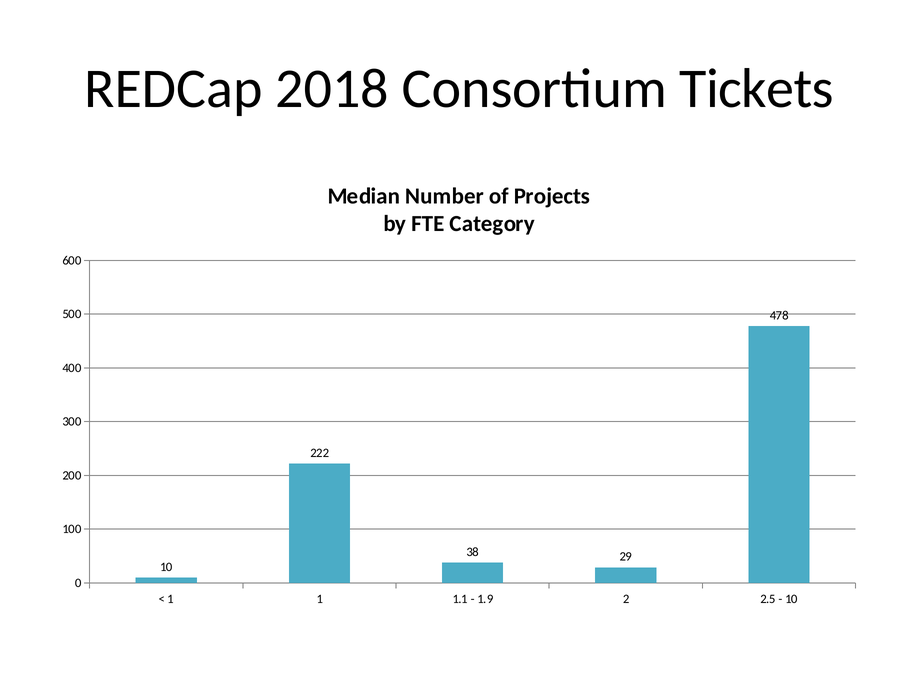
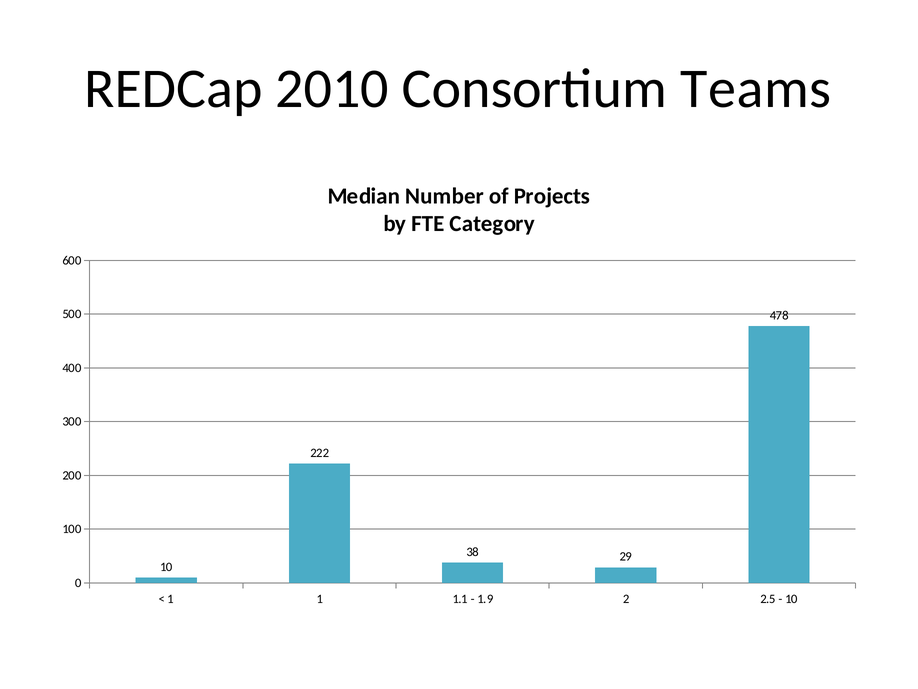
2018: 2018 -> 2010 (332, 89)
Tickets: Tickets -> Teams (756, 89)
